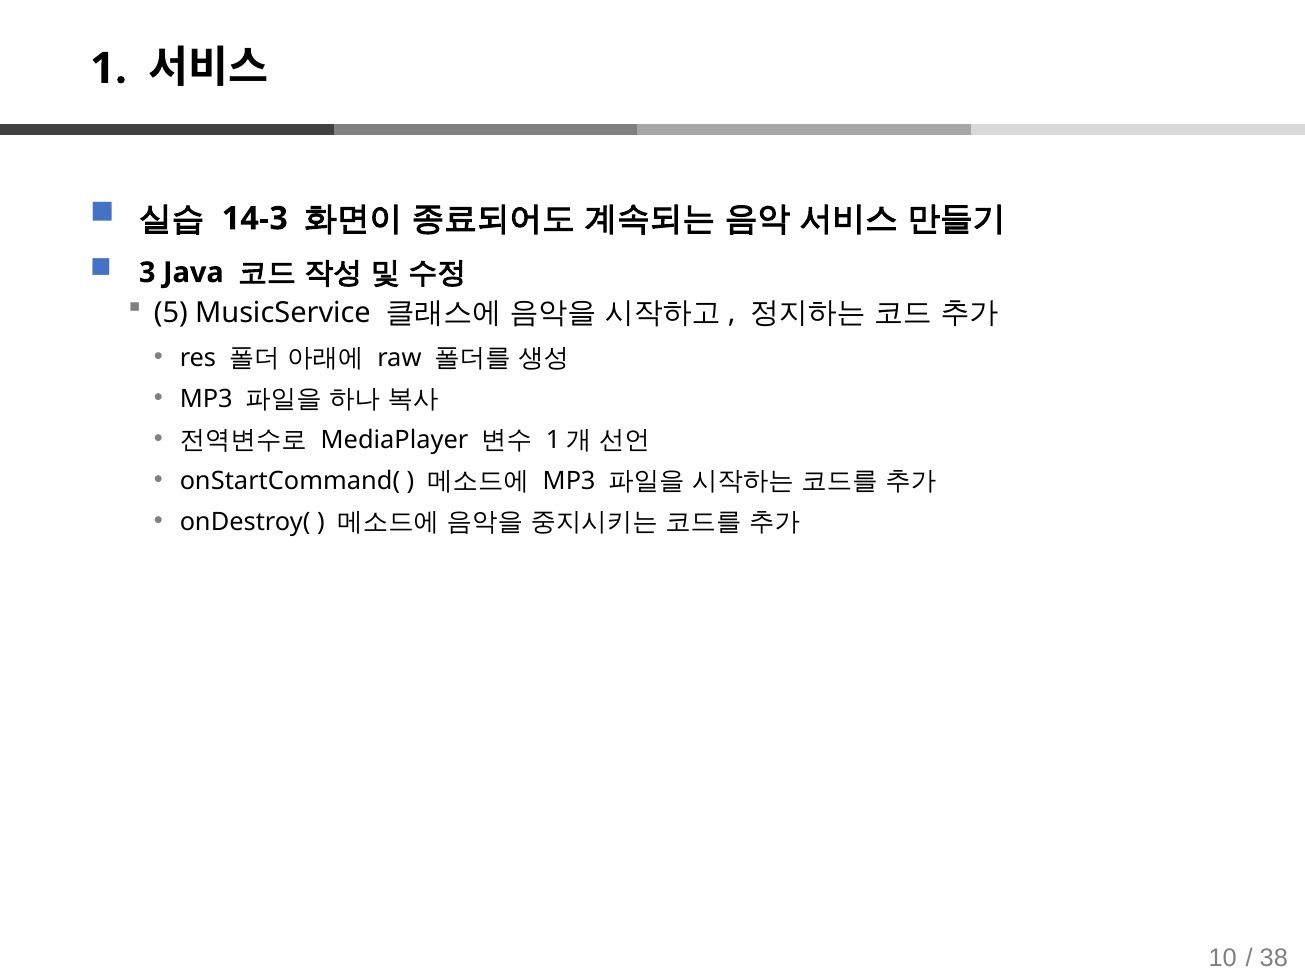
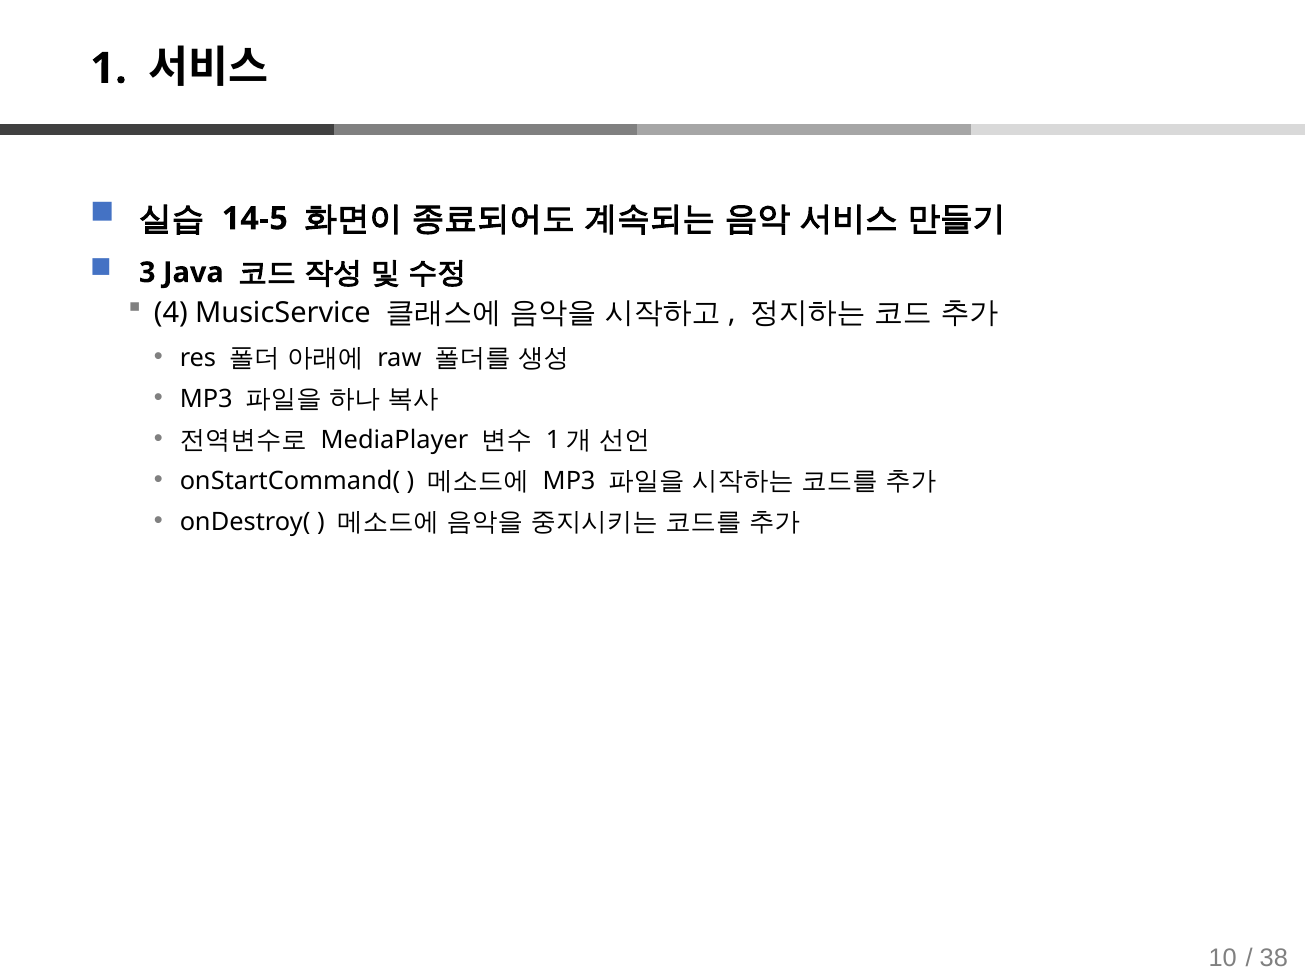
14-3: 14-3 -> 14-5 (255, 219)
5: 5 -> 4 (171, 313)
